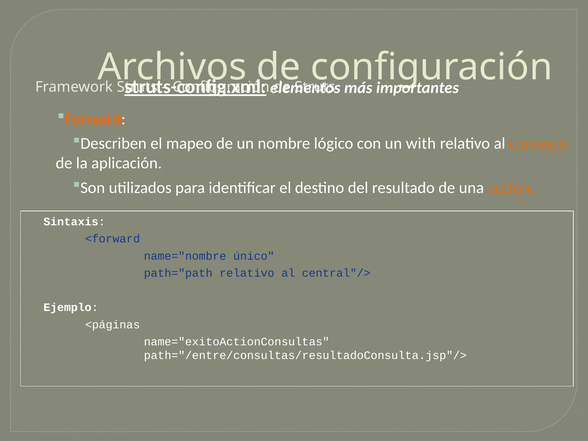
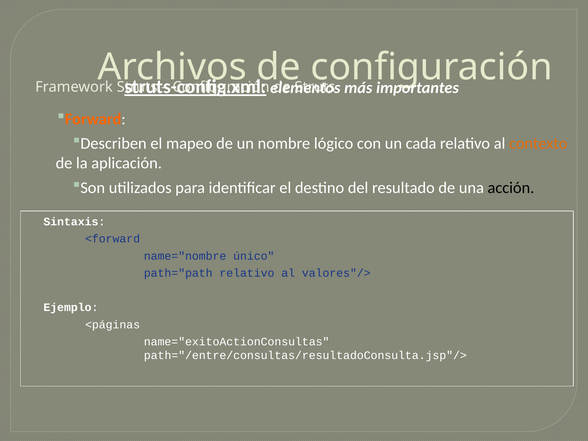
with: with -> cada (421, 144)
acción colour: orange -> black (511, 188)
central"/>: central"/> -> valores"/> (336, 273)
